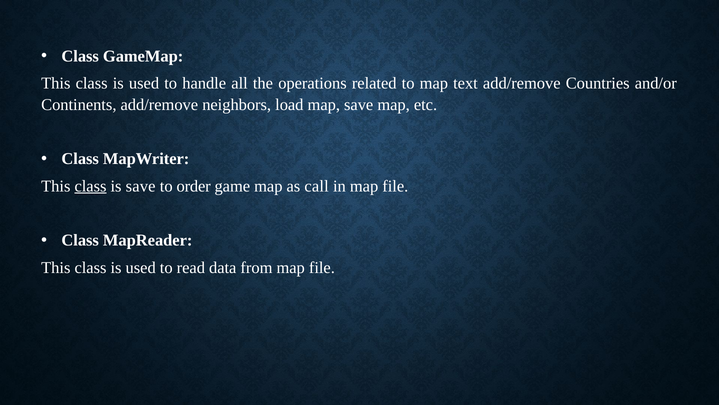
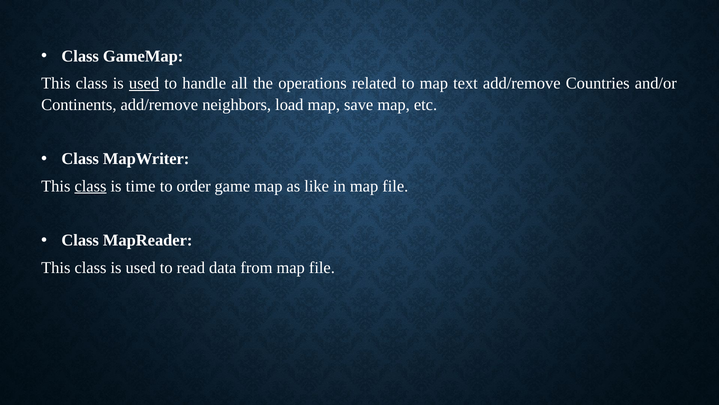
used underline: none -> present (144, 83)
is save: save -> time (141, 186)
call: call -> like (317, 186)
